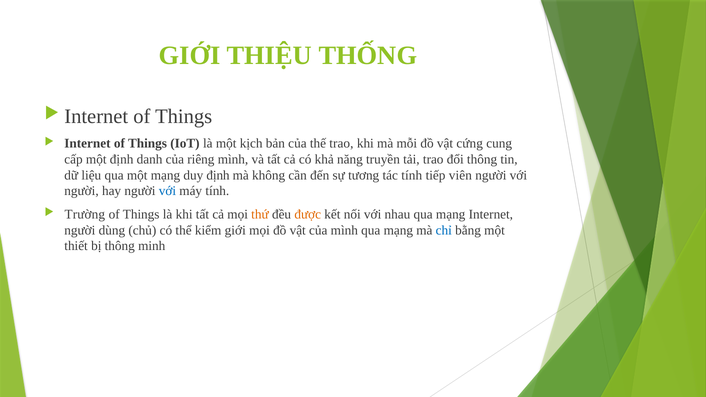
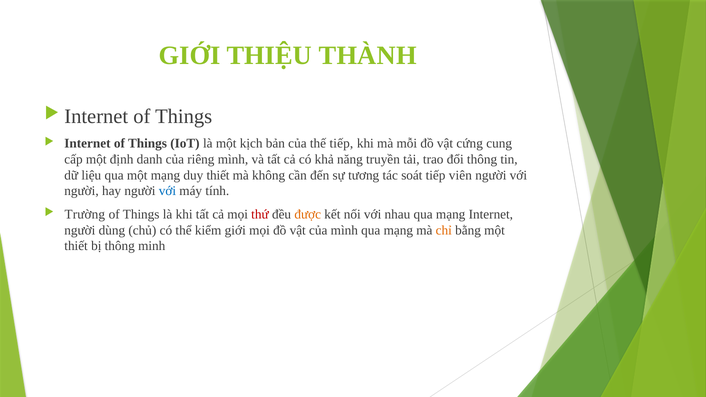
THỐNG: THỐNG -> THÀNH (368, 56)
thế trao: trao -> tiếp (341, 143)
duy định: định -> thiết (218, 175)
tác tính: tính -> soát (412, 175)
thứ colour: orange -> red (260, 214)
chỉ colour: blue -> orange (444, 230)
